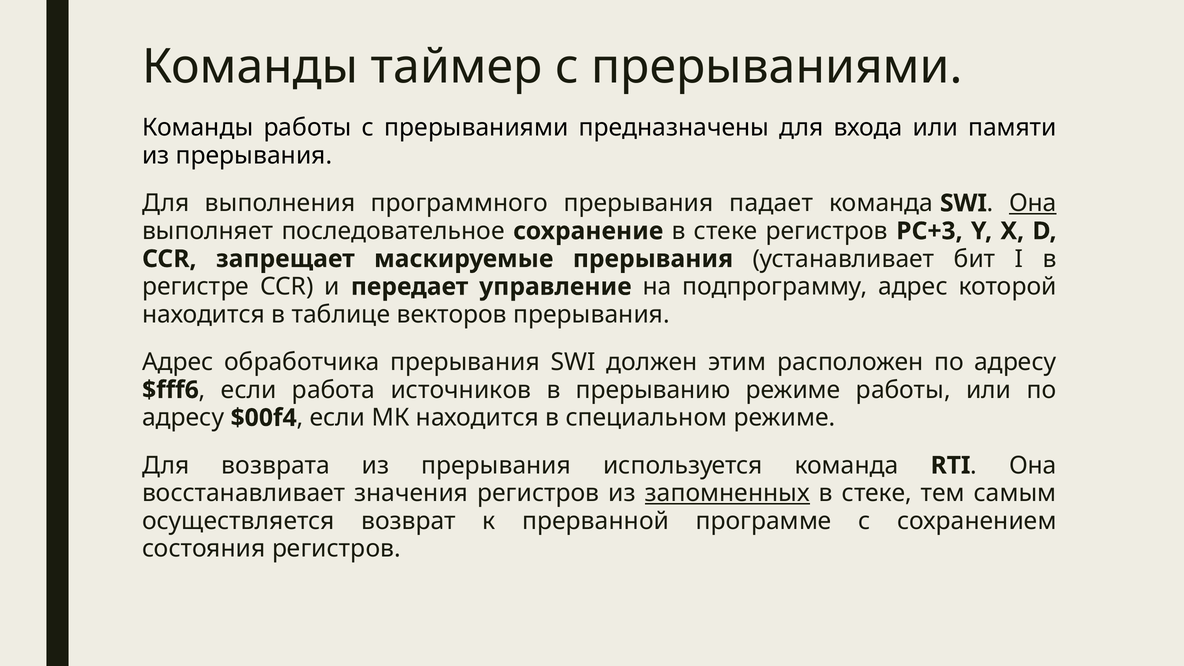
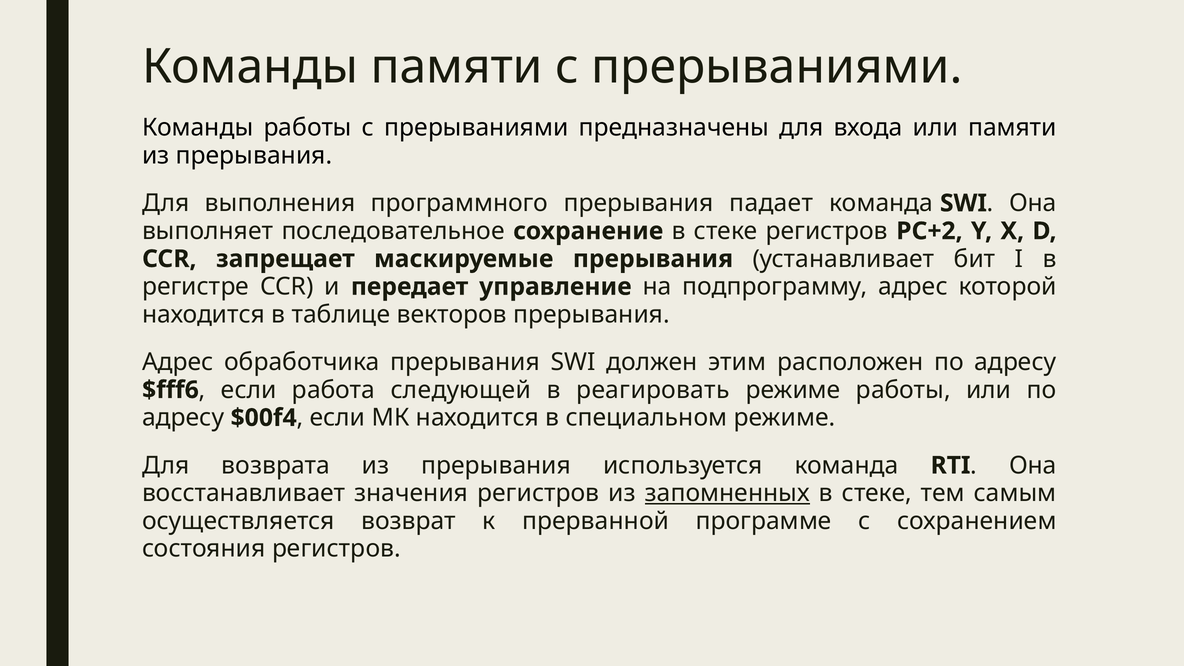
Команды таймер: таймер -> памяти (457, 67)
Она underline: present -> none (1033, 203)
PC+3: PC+3 -> PC+2 (929, 231)
источников: источников -> следующей (461, 390)
прерыванию: прерыванию -> реагировать (653, 390)
